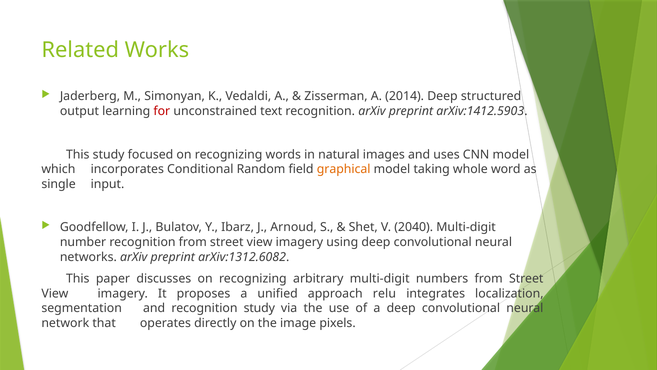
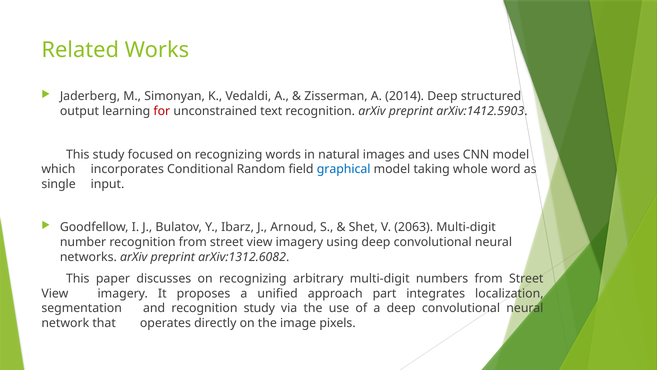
graphical colour: orange -> blue (344, 169)
2040: 2040 -> 2063 (414, 227)
relu: relu -> part (385, 293)
